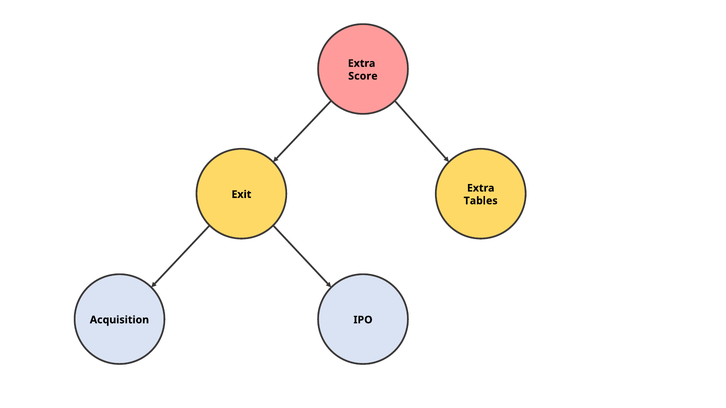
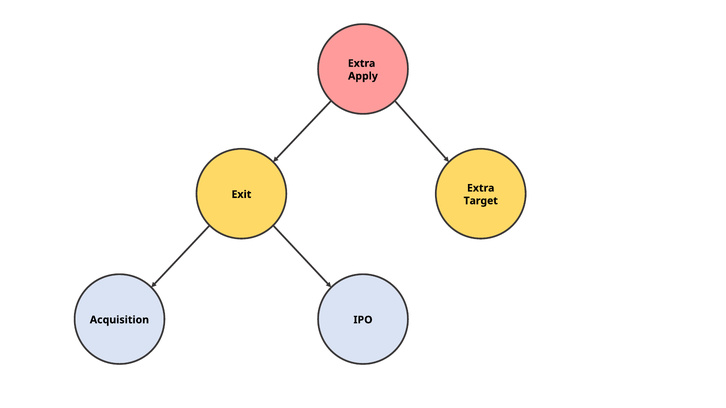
Score: Score -> Apply (363, 76)
Tables: Tables -> Target (481, 201)
